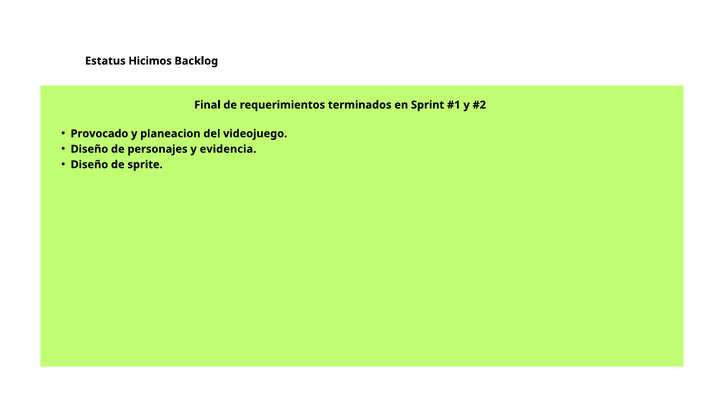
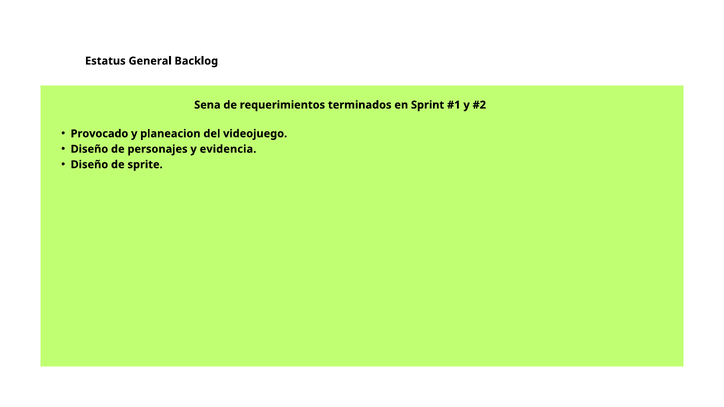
Hicimos: Hicimos -> General (150, 61)
Final: Final -> Sena (207, 105)
